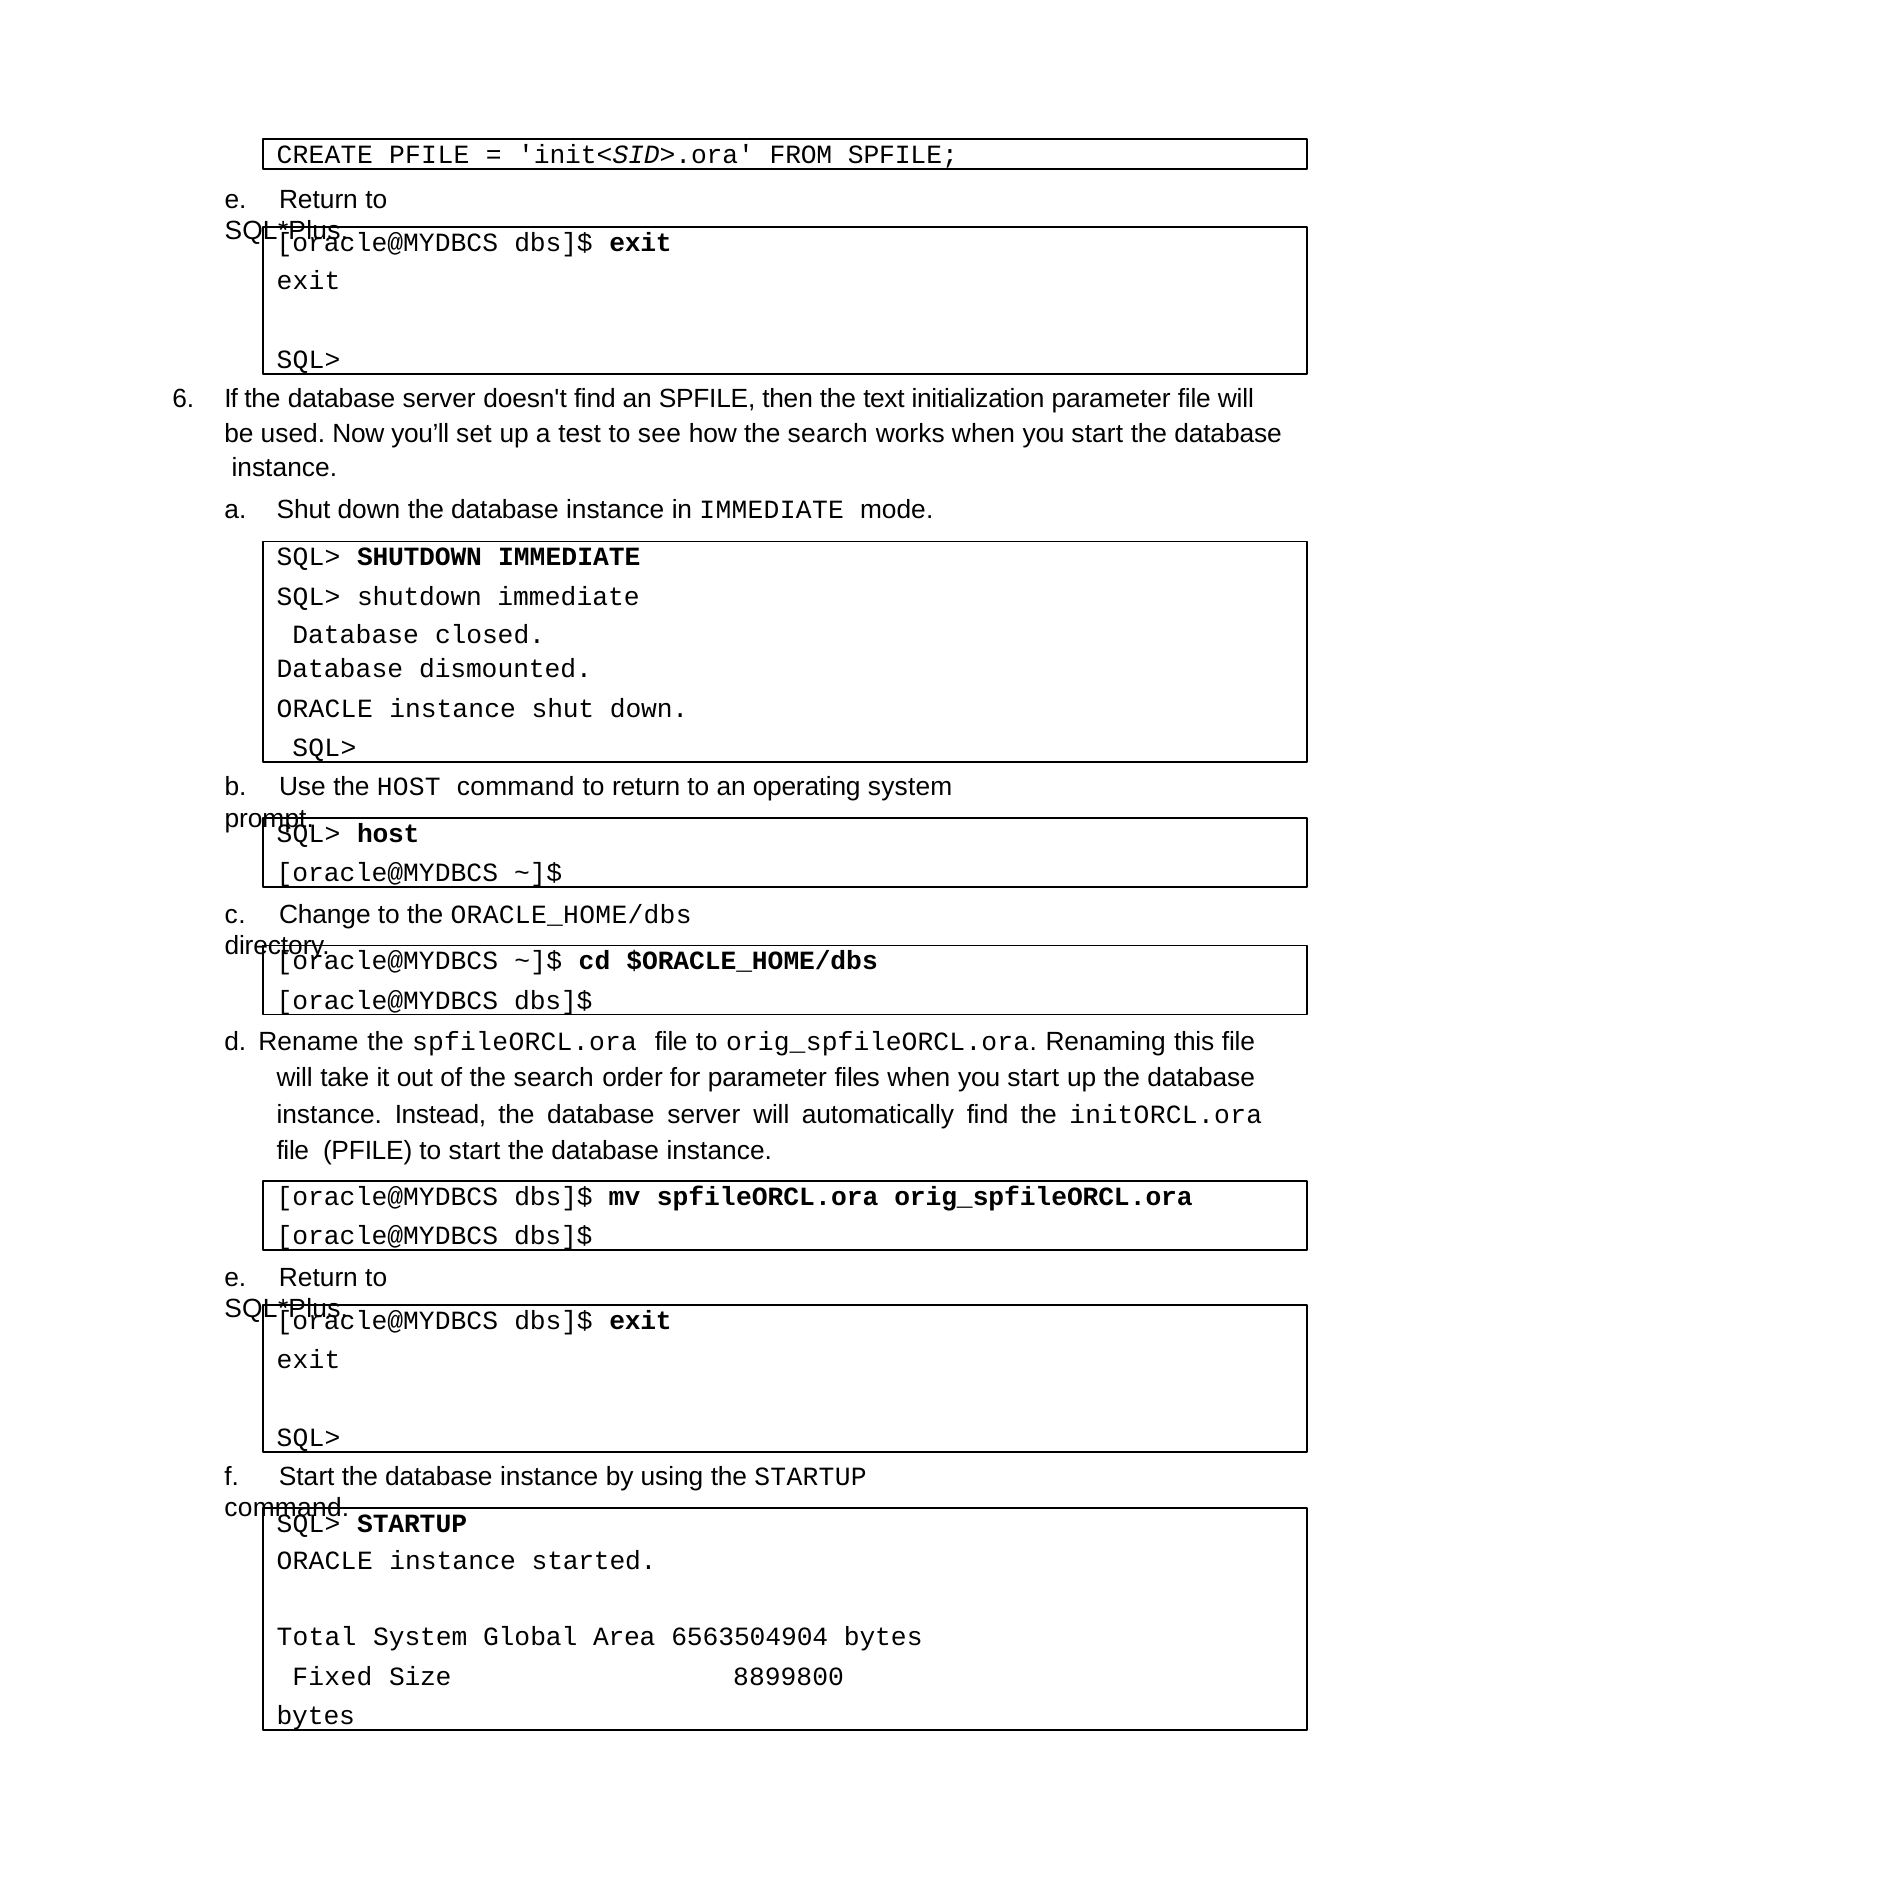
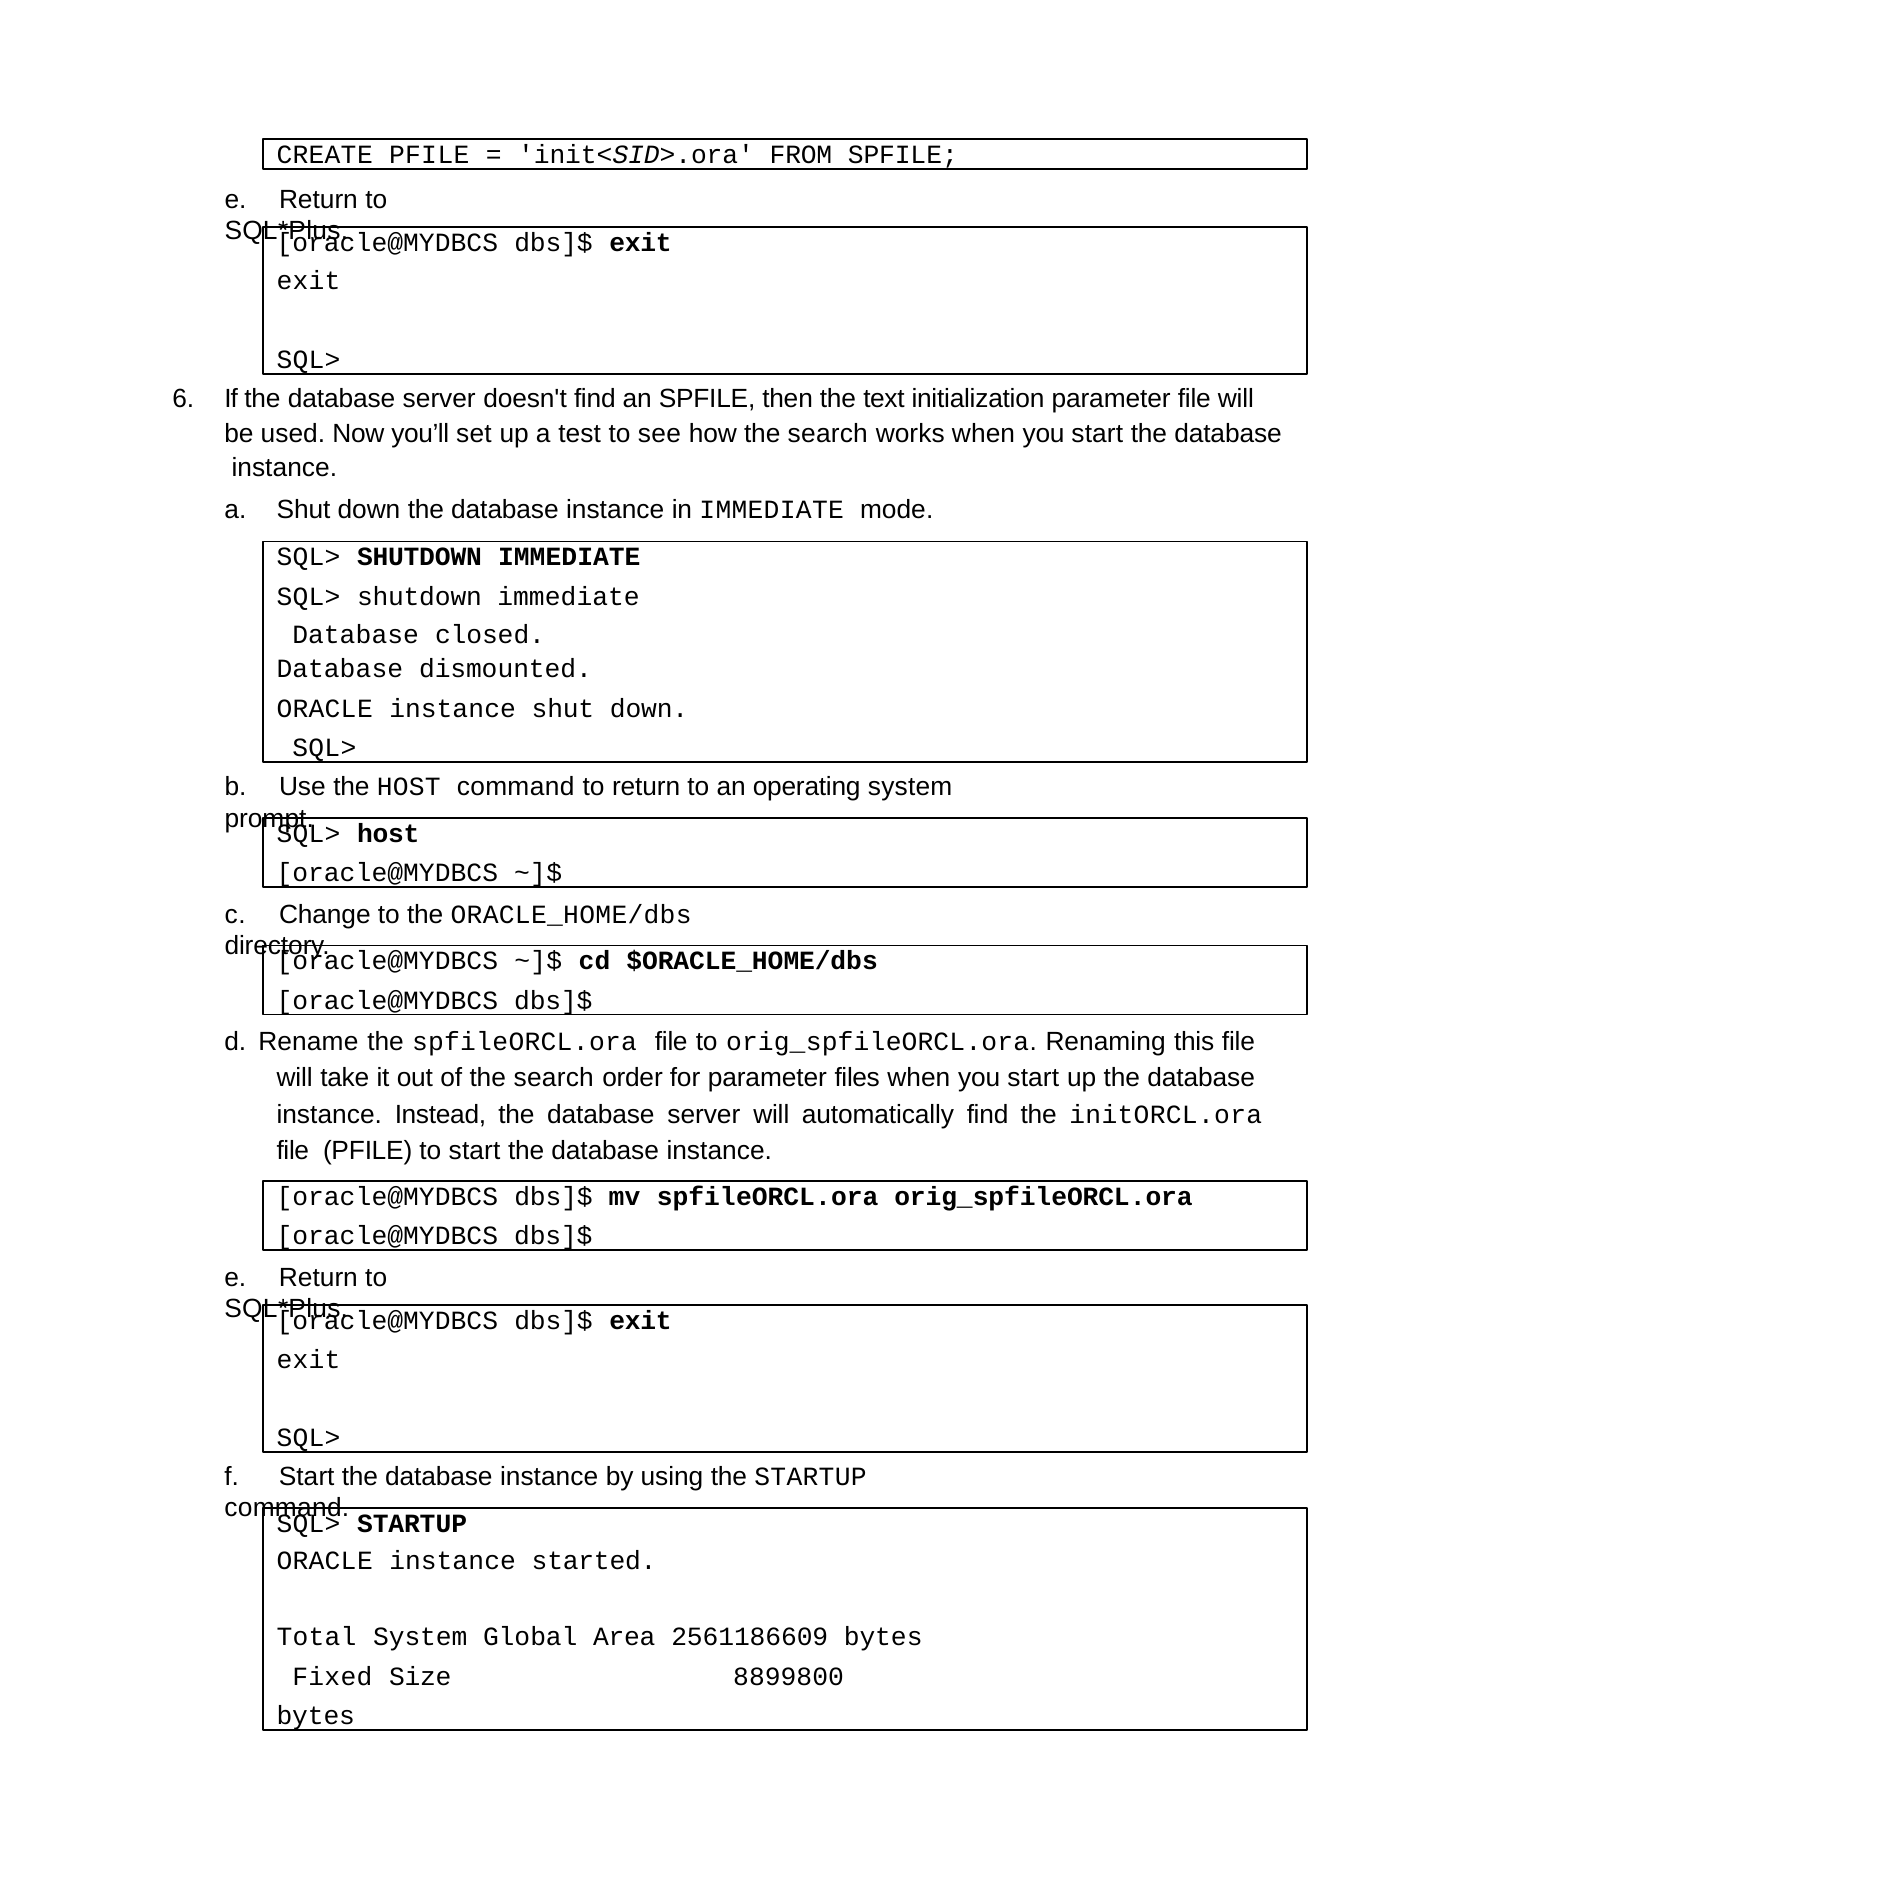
6563504904: 6563504904 -> 2561186609 (750, 1637)
